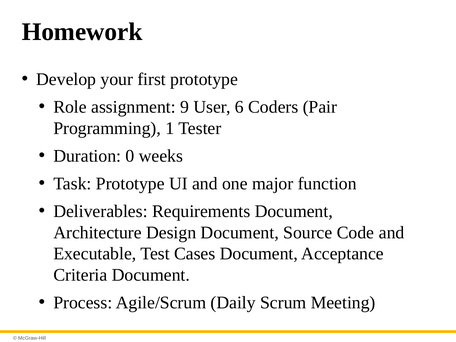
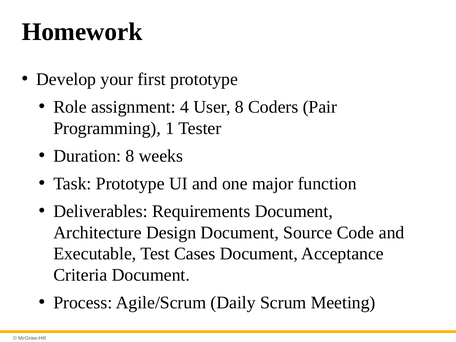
9: 9 -> 4 (185, 107)
User 6: 6 -> 8 (239, 107)
Duration 0: 0 -> 8 (130, 156)
